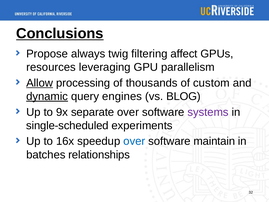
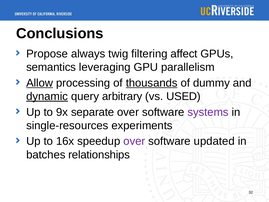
Conclusions underline: present -> none (60, 34)
resources: resources -> semantics (51, 67)
thousands underline: none -> present (152, 83)
custom: custom -> dummy (211, 83)
engines: engines -> arbitrary (122, 96)
BLOG: BLOG -> USED (183, 96)
single-scheduled: single-scheduled -> single-resources (67, 125)
over colour: blue -> purple (134, 141)
maintain: maintain -> updated (214, 141)
